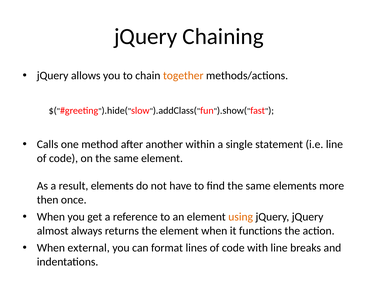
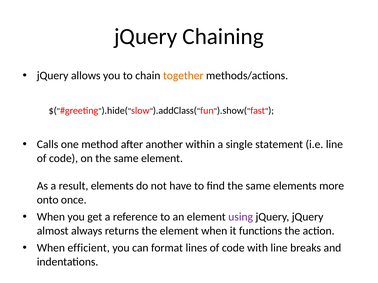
then: then -> onto (48, 200)
using colour: orange -> purple (241, 217)
external: external -> efficient (89, 248)
